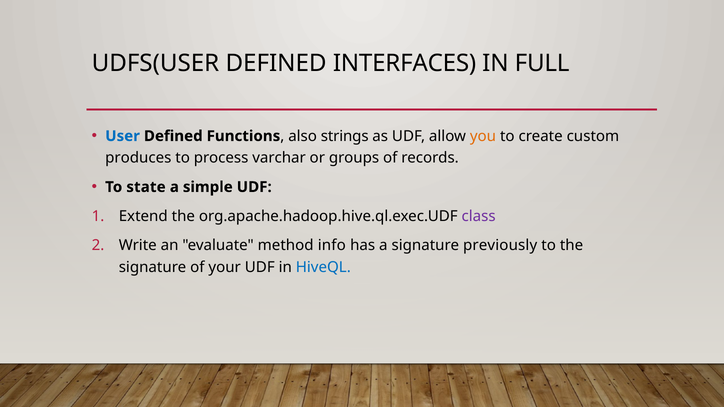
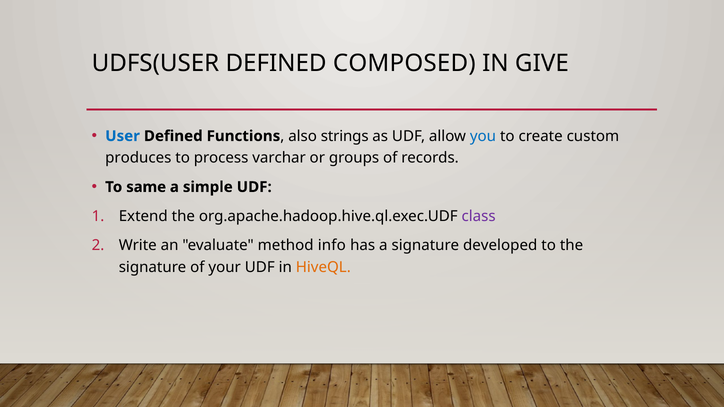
INTERFACES: INTERFACES -> COMPOSED (404, 63)
FULL: FULL -> GIVE (542, 63)
you colour: orange -> blue (483, 136)
state: state -> same (146, 187)
previously: previously -> developed (500, 246)
HiveQL colour: blue -> orange (323, 267)
